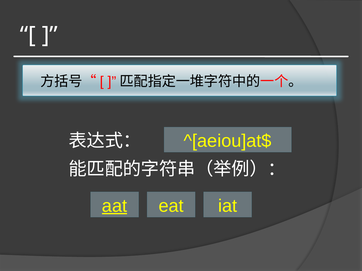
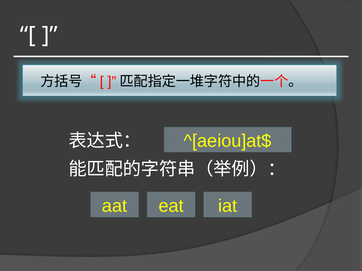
aat underline: present -> none (115, 206)
